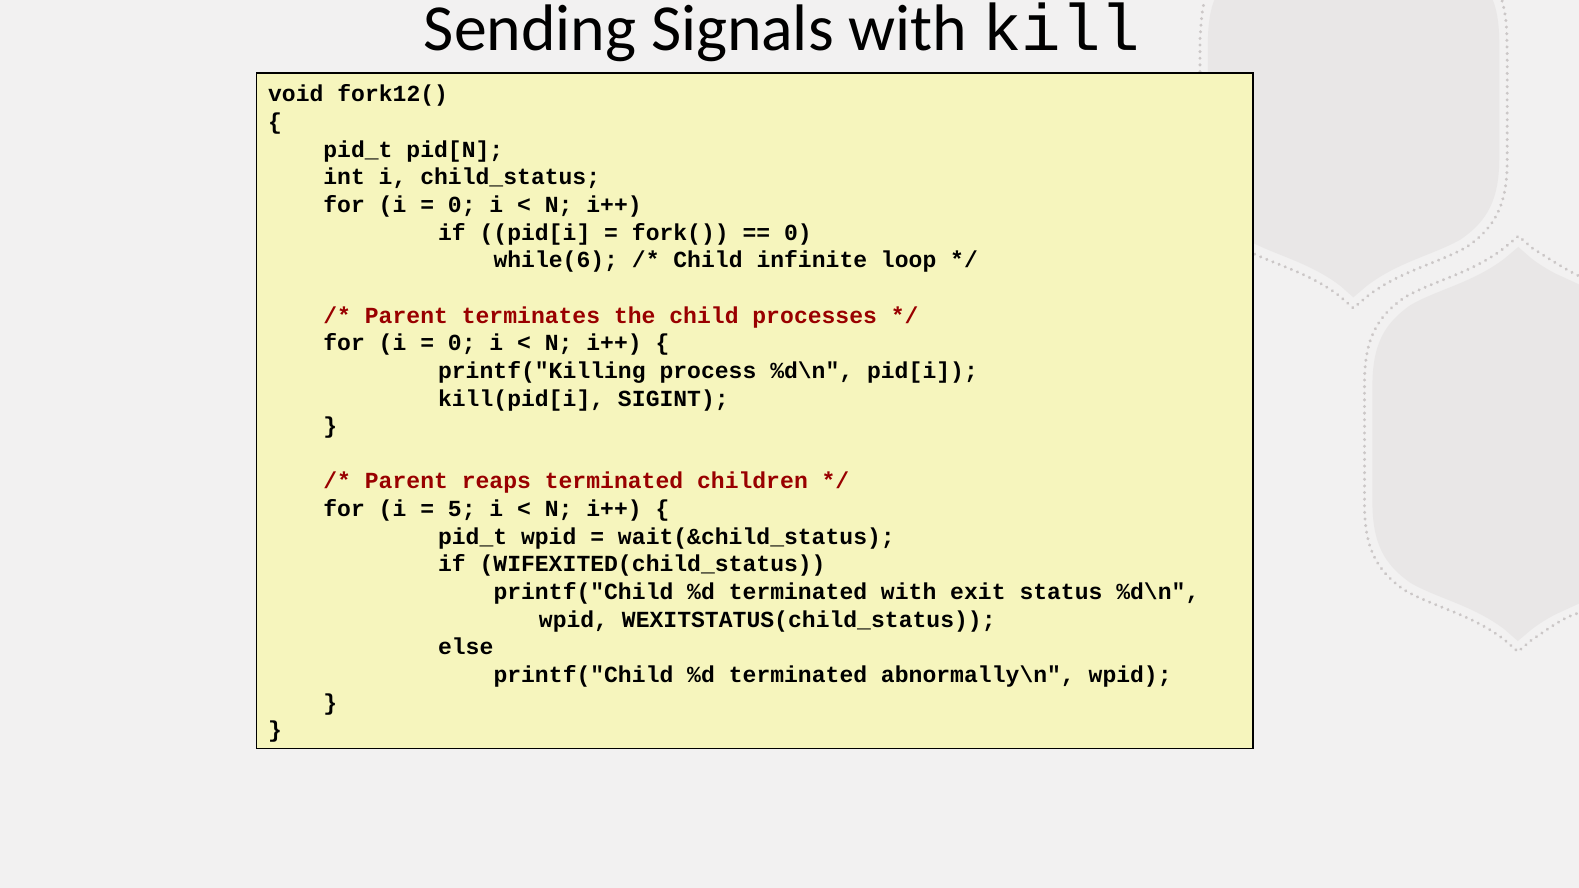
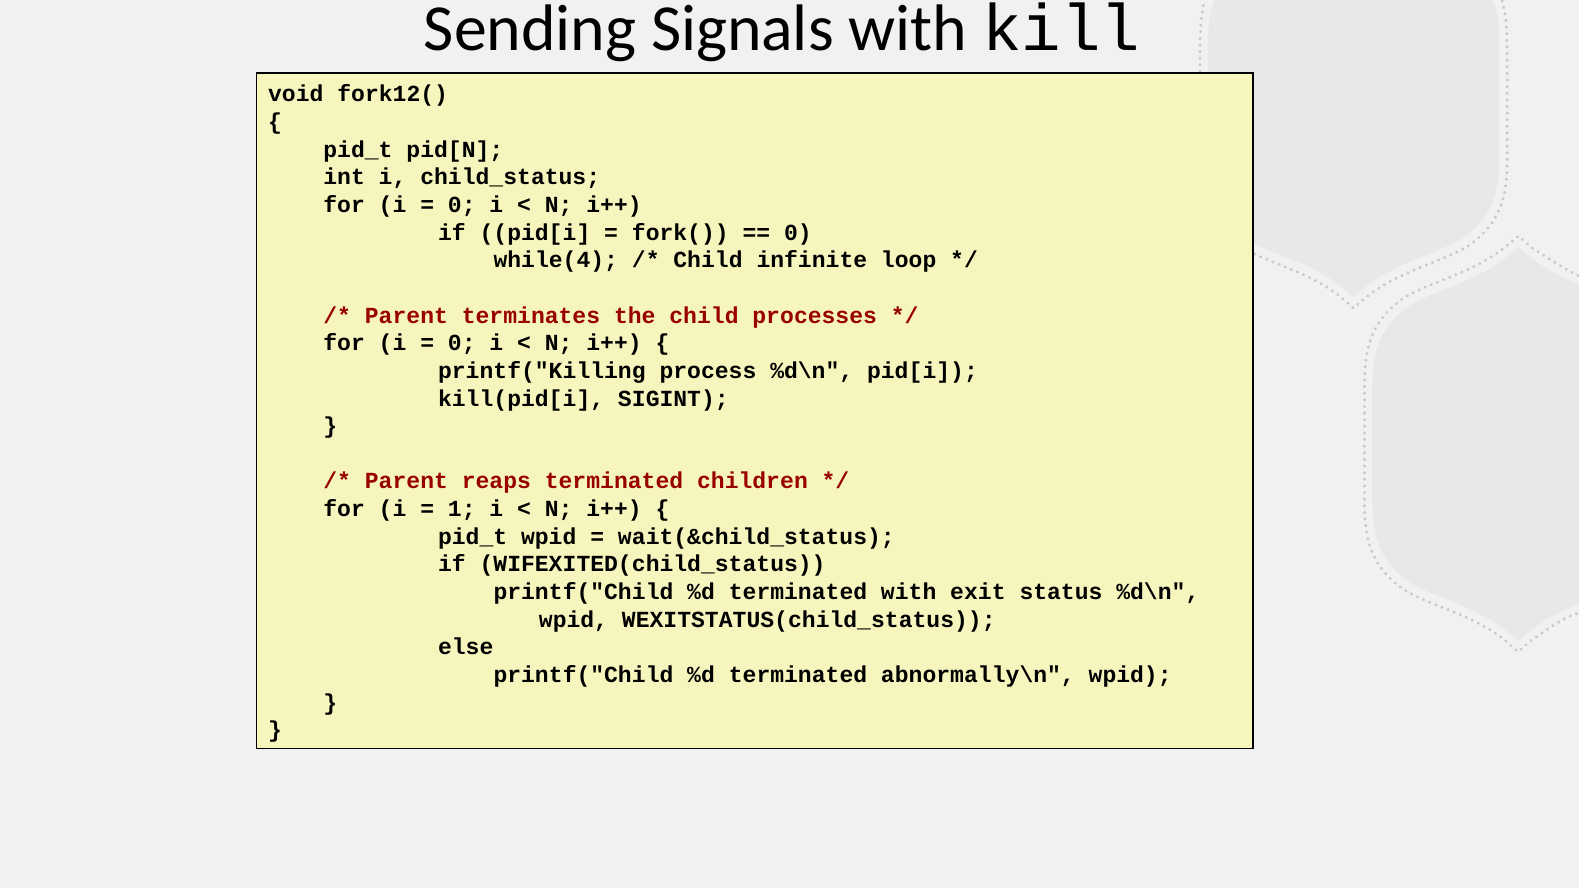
while(6: while(6 -> while(4 (556, 260)
5: 5 -> 1 (462, 509)
